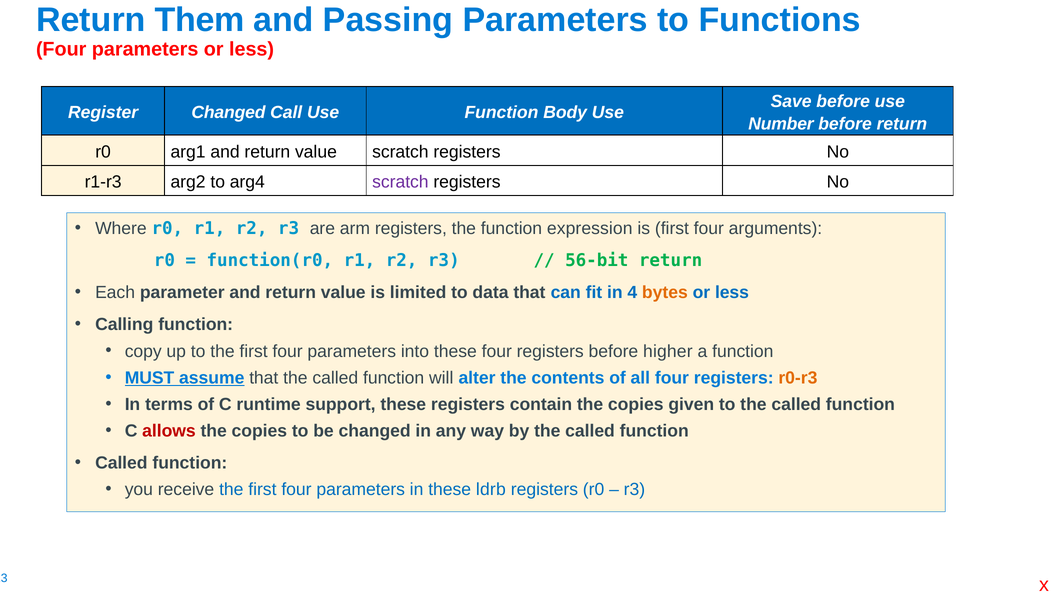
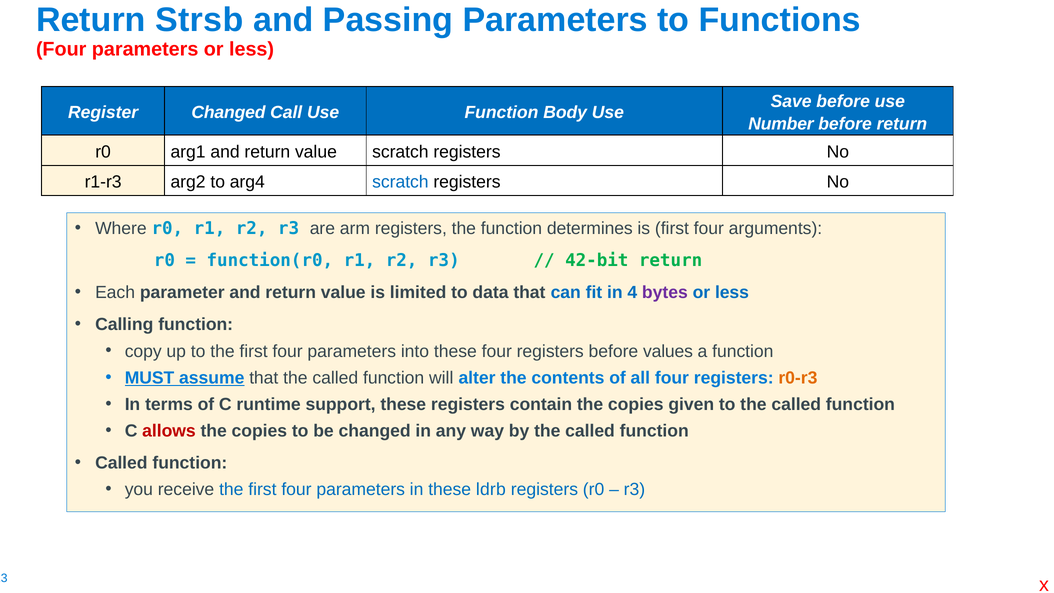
Them: Them -> Strsb (199, 20)
scratch colour: purple -> blue (400, 182)
expression: expression -> determines (590, 228)
56-bit: 56-bit -> 42-bit (597, 260)
bytes colour: orange -> purple (665, 293)
higher: higher -> values (668, 351)
